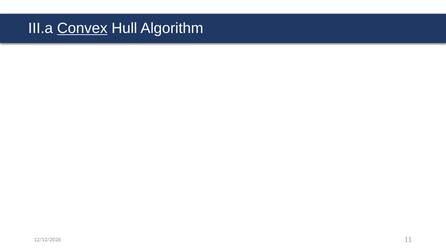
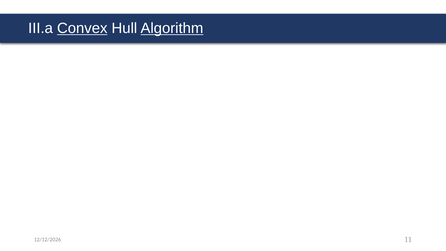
Algorithm underline: none -> present (172, 28)
